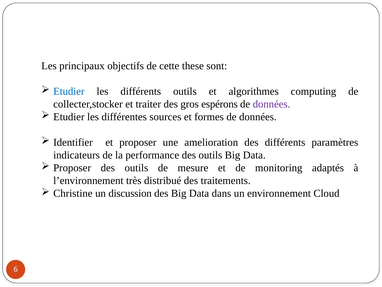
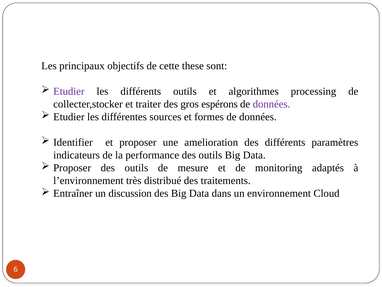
Etudier colour: blue -> purple (69, 91)
computing: computing -> processing (314, 91)
Christine: Christine -> Entraîner (73, 193)
